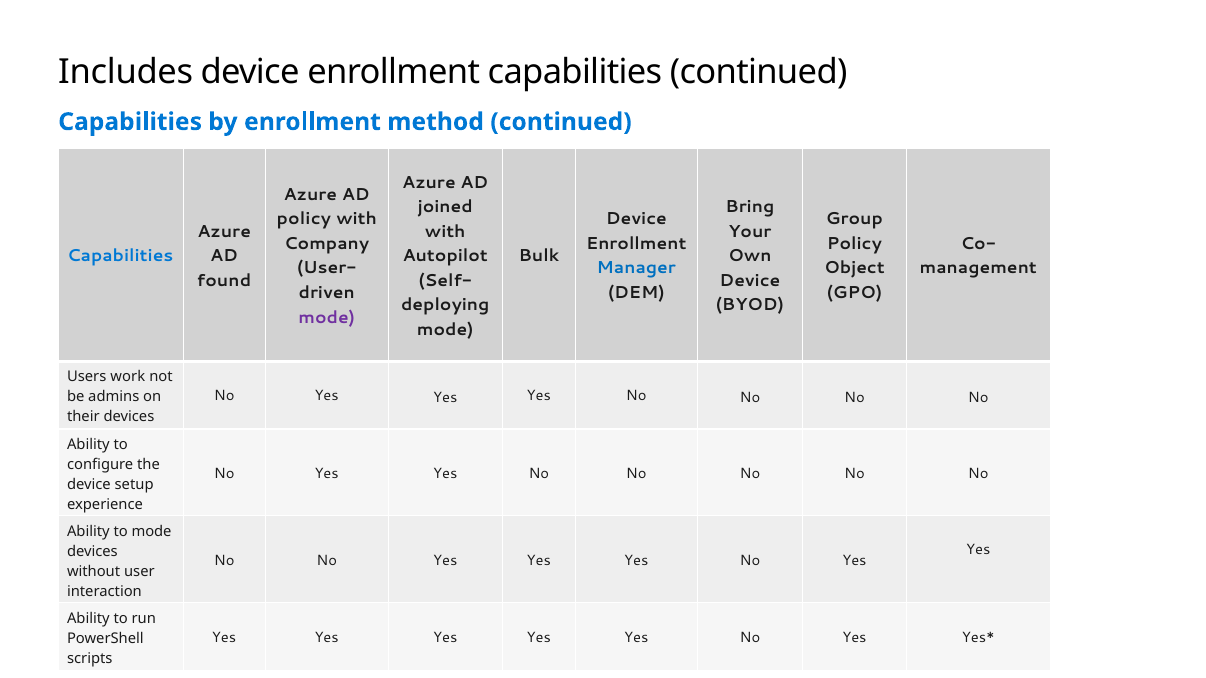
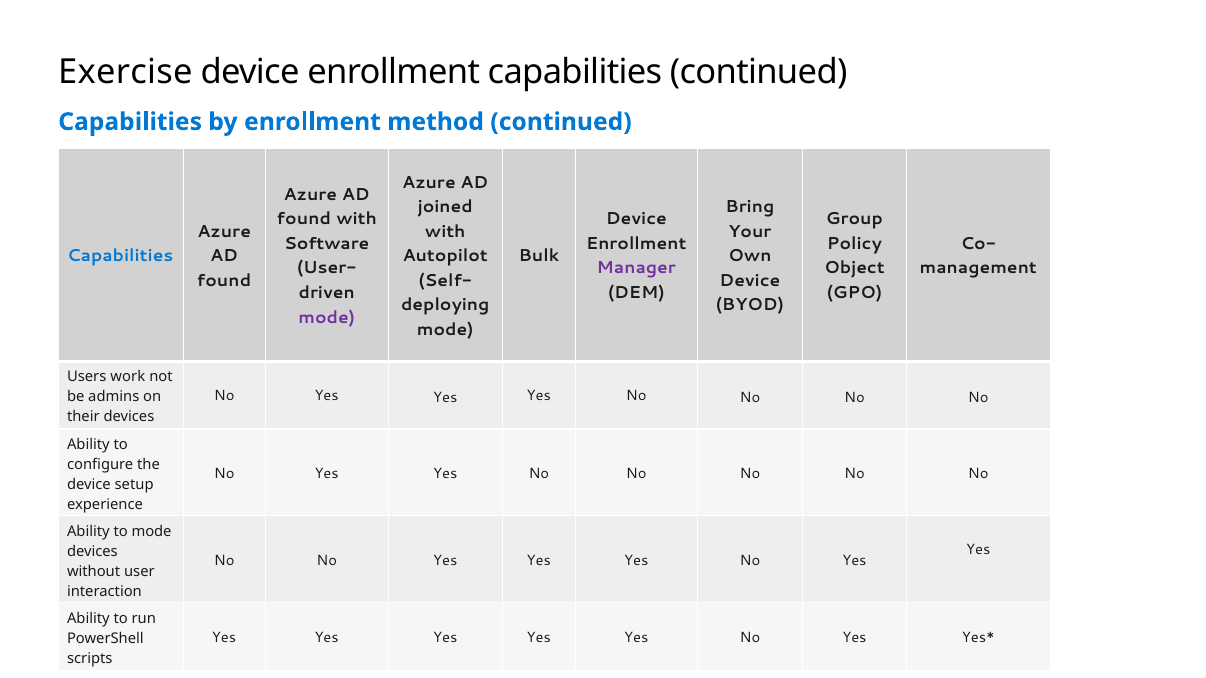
Includes: Includes -> Exercise (125, 72)
policy: policy -> found (304, 219)
Company: Company -> Software (327, 244)
Manager colour: blue -> purple (636, 268)
